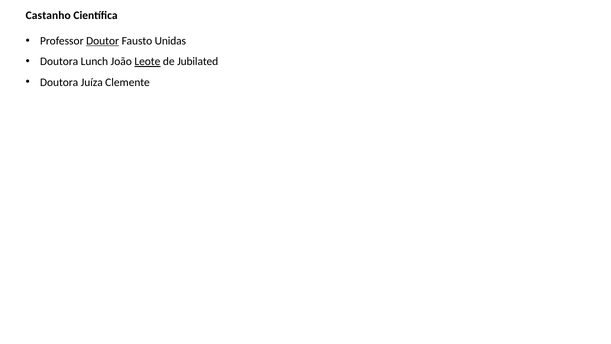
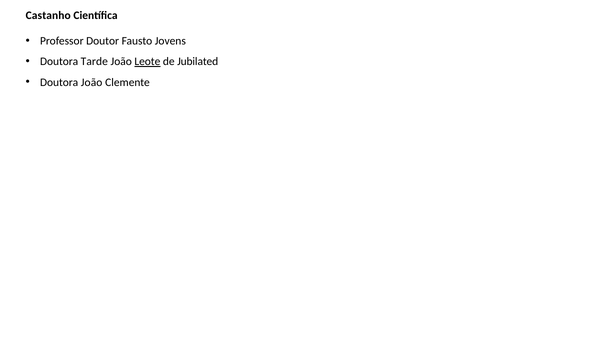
Doutor underline: present -> none (103, 41)
Unidas: Unidas -> Jovens (170, 41)
Lunch: Lunch -> Tarde (94, 62)
Doutora Juíza: Juíza -> João (92, 82)
